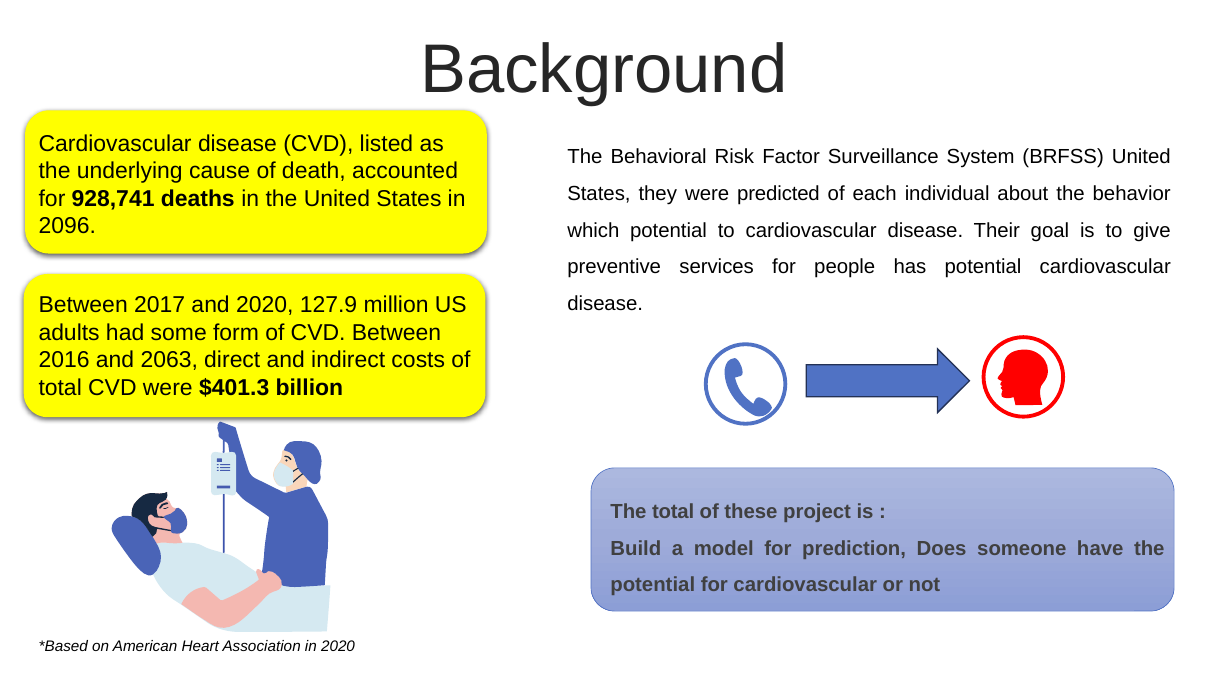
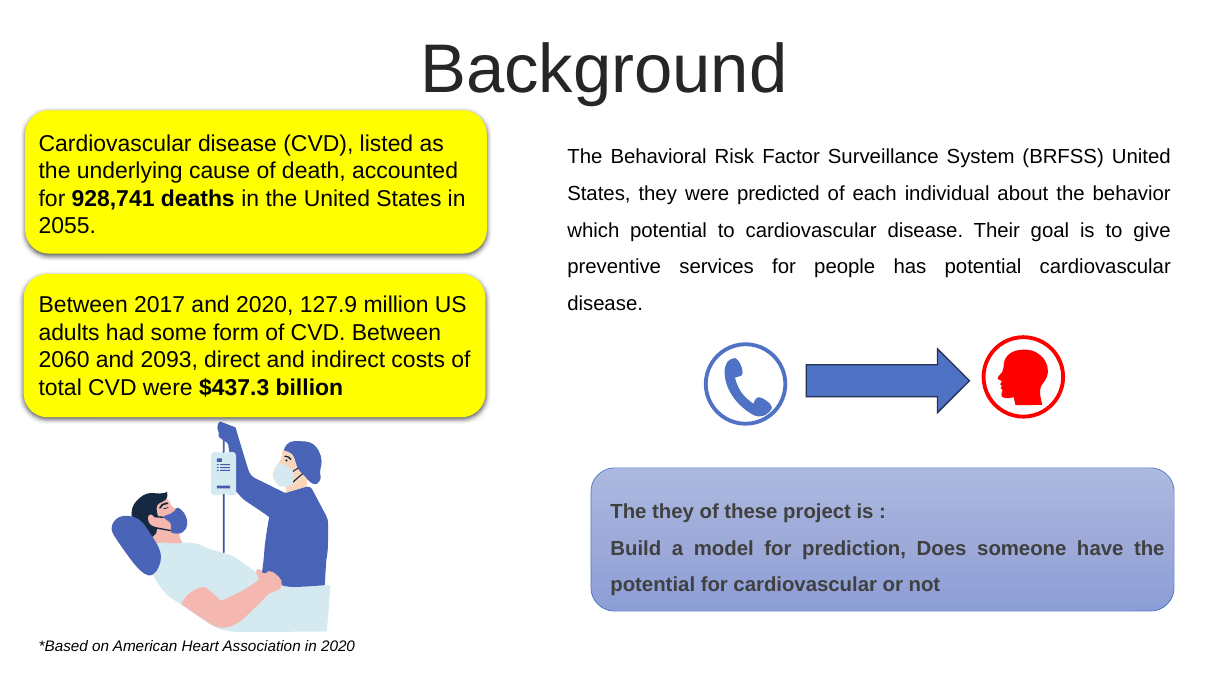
2096: 2096 -> 2055 (67, 226)
2016: 2016 -> 2060 (64, 361)
2063: 2063 -> 2093 (169, 361)
$401.3: $401.3 -> $437.3 (234, 388)
The total: total -> they (673, 512)
